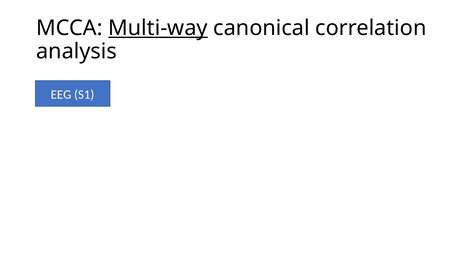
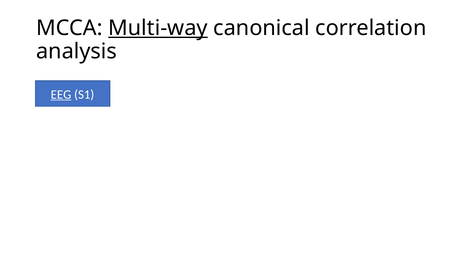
EEG underline: none -> present (61, 95)
